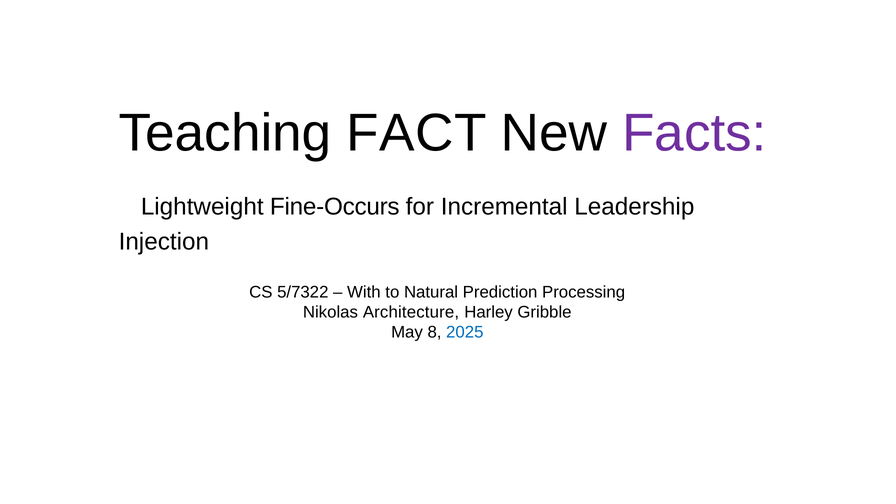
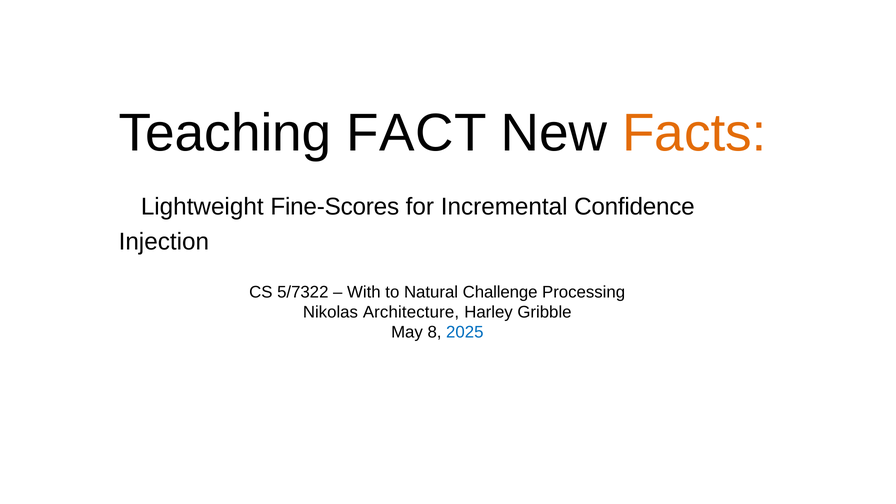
Facts colour: purple -> orange (694, 133)
Fine-Occurs: Fine-Occurs -> Fine-Scores (335, 207)
Leadership: Leadership -> Confidence (634, 207)
Prediction: Prediction -> Challenge (500, 292)
